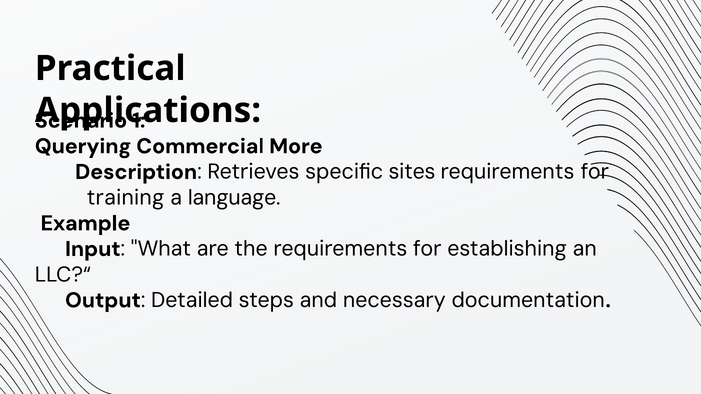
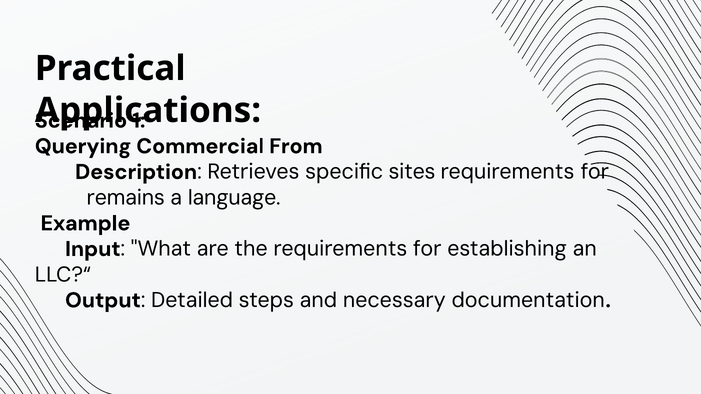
More: More -> From (296, 146)
training: training -> remains (126, 198)
